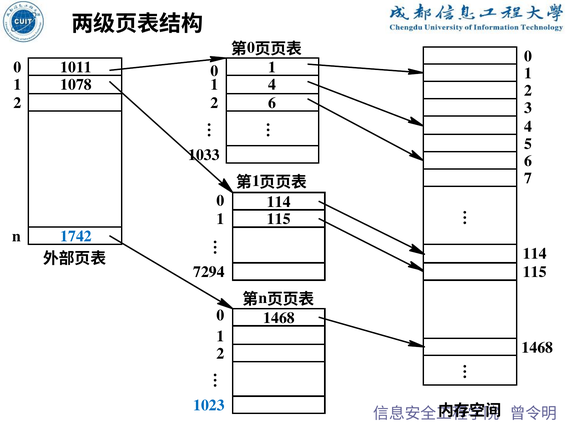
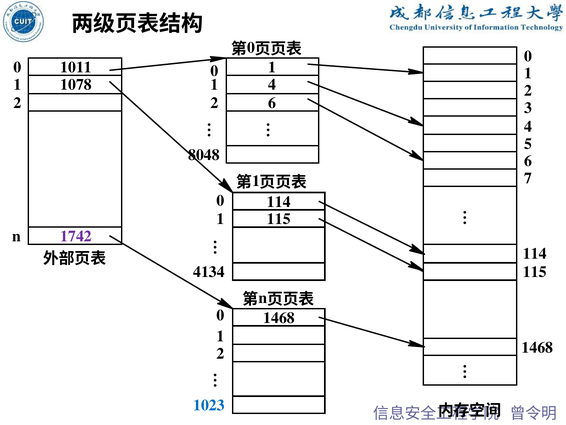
1033: 1033 -> 8048 (204, 155)
1742 colour: blue -> purple (76, 236)
7294: 7294 -> 4134 (209, 272)
